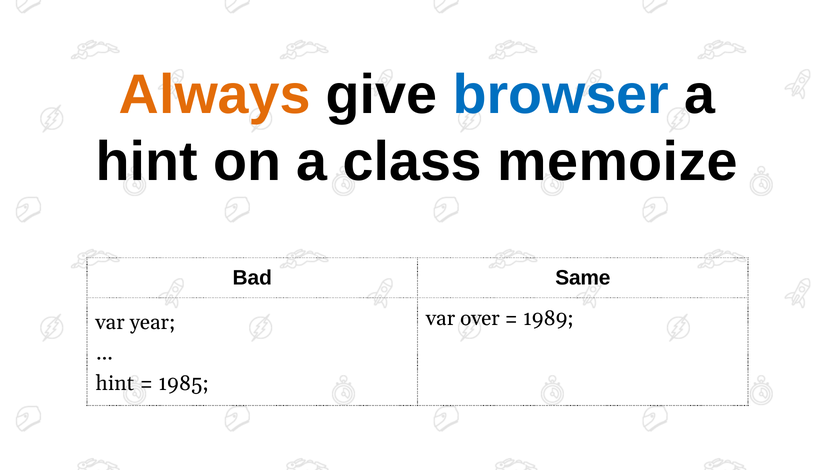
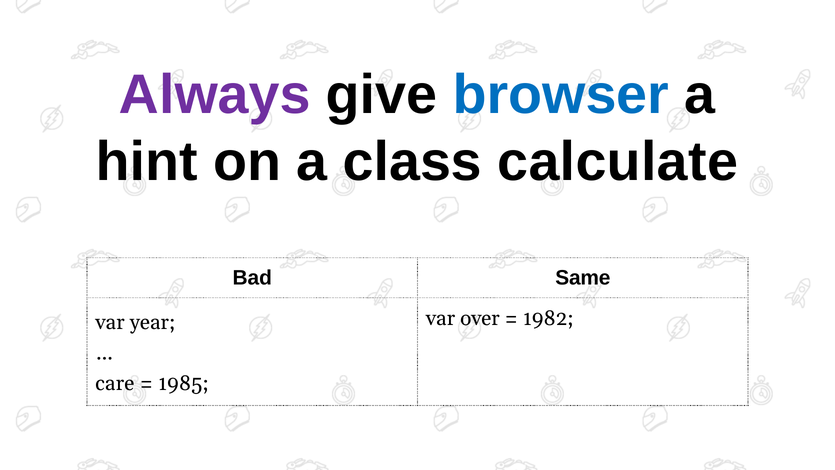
Always colour: orange -> purple (215, 95)
memoize: memoize -> calculate (618, 162)
1989: 1989 -> 1982 (548, 318)
hint: hint -> care (115, 383)
